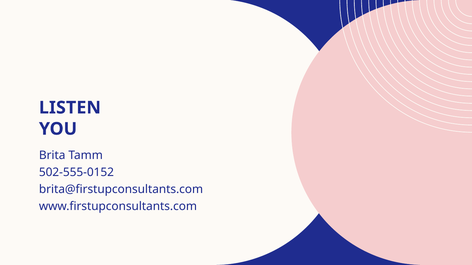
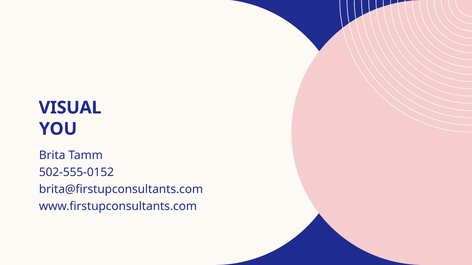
LISTEN: LISTEN -> VISUAL (70, 108)
